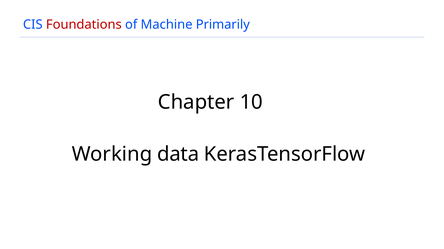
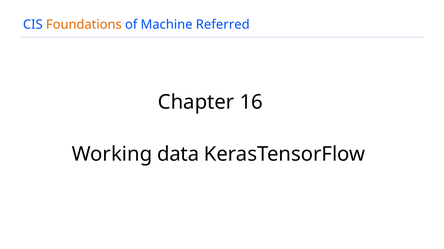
Foundations colour: red -> orange (84, 25)
Primarily: Primarily -> Referred (223, 25)
10: 10 -> 16 (251, 103)
